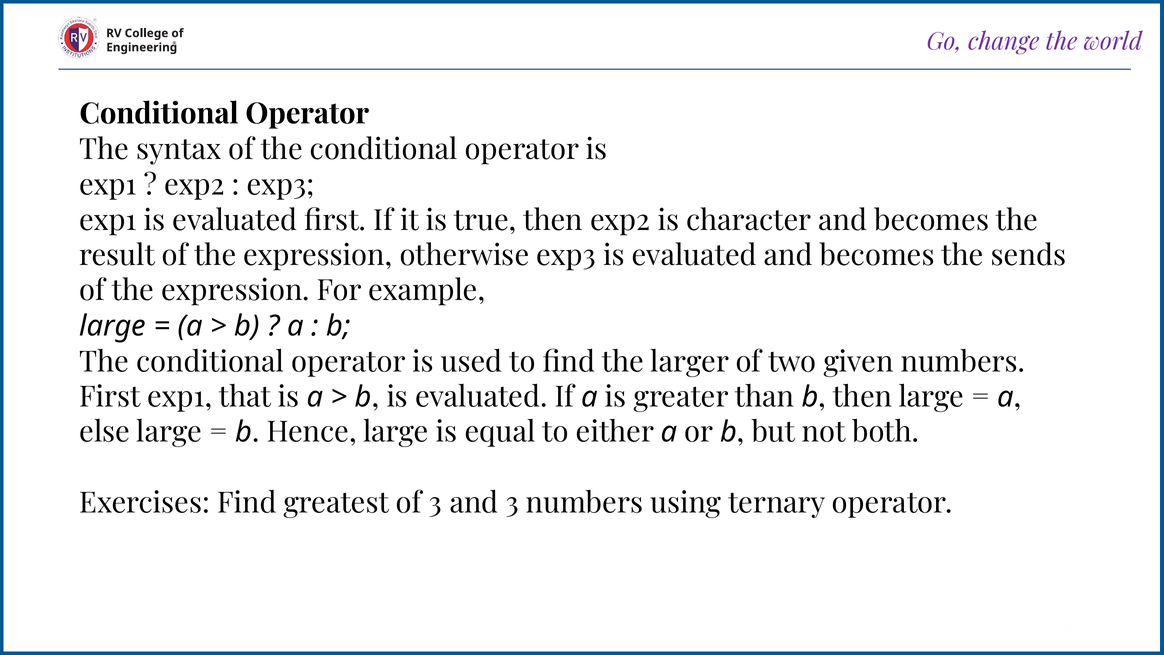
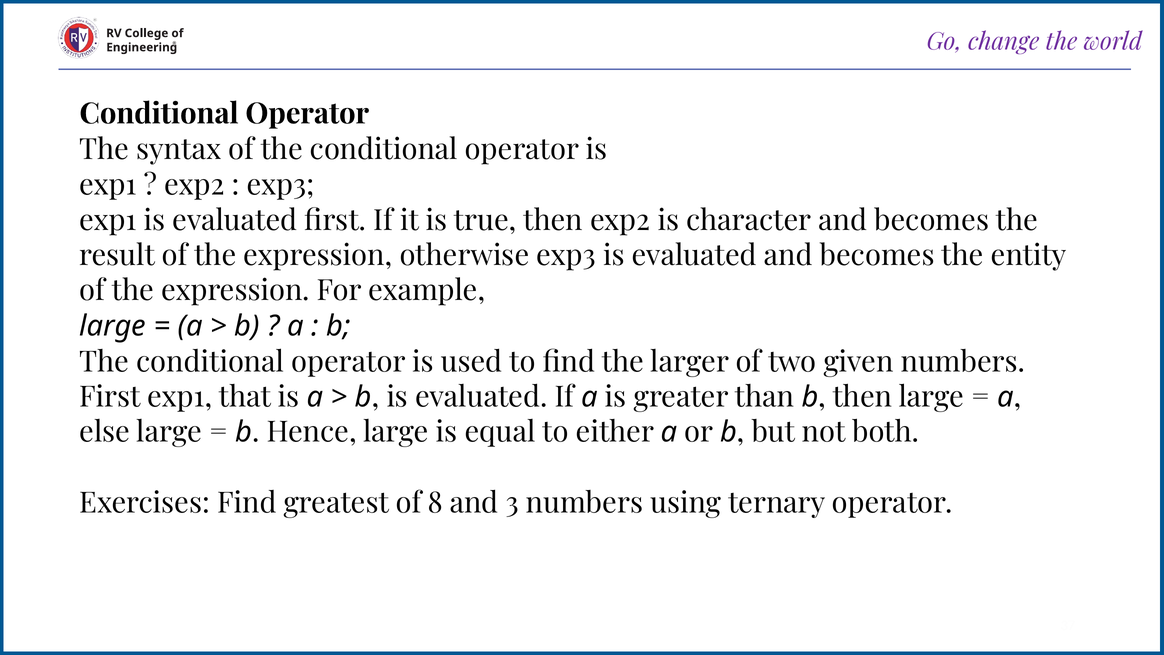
sends: sends -> entity (1029, 256)
of 3: 3 -> 8 (435, 503)
